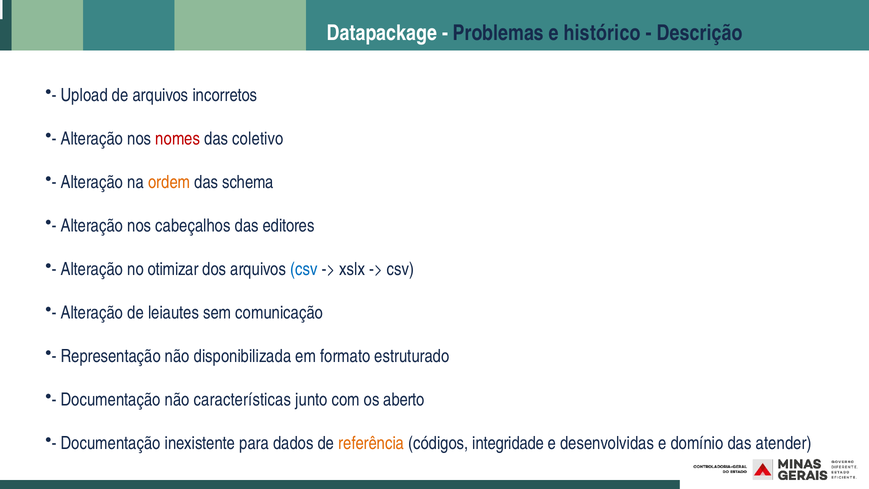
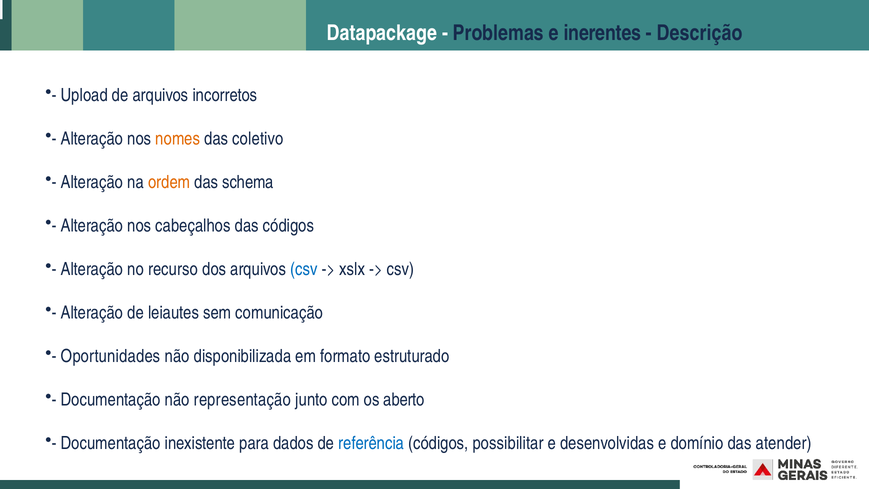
histórico: histórico -> inerentes (602, 33)
nomes colour: red -> orange (178, 139)
das editores: editores -> códigos (289, 226)
otimizar: otimizar -> recurso (173, 269)
Representação: Representação -> Oportunidades (111, 356)
características: características -> representação (242, 400)
referência colour: orange -> blue (371, 443)
integridade: integridade -> possibilitar (508, 443)
